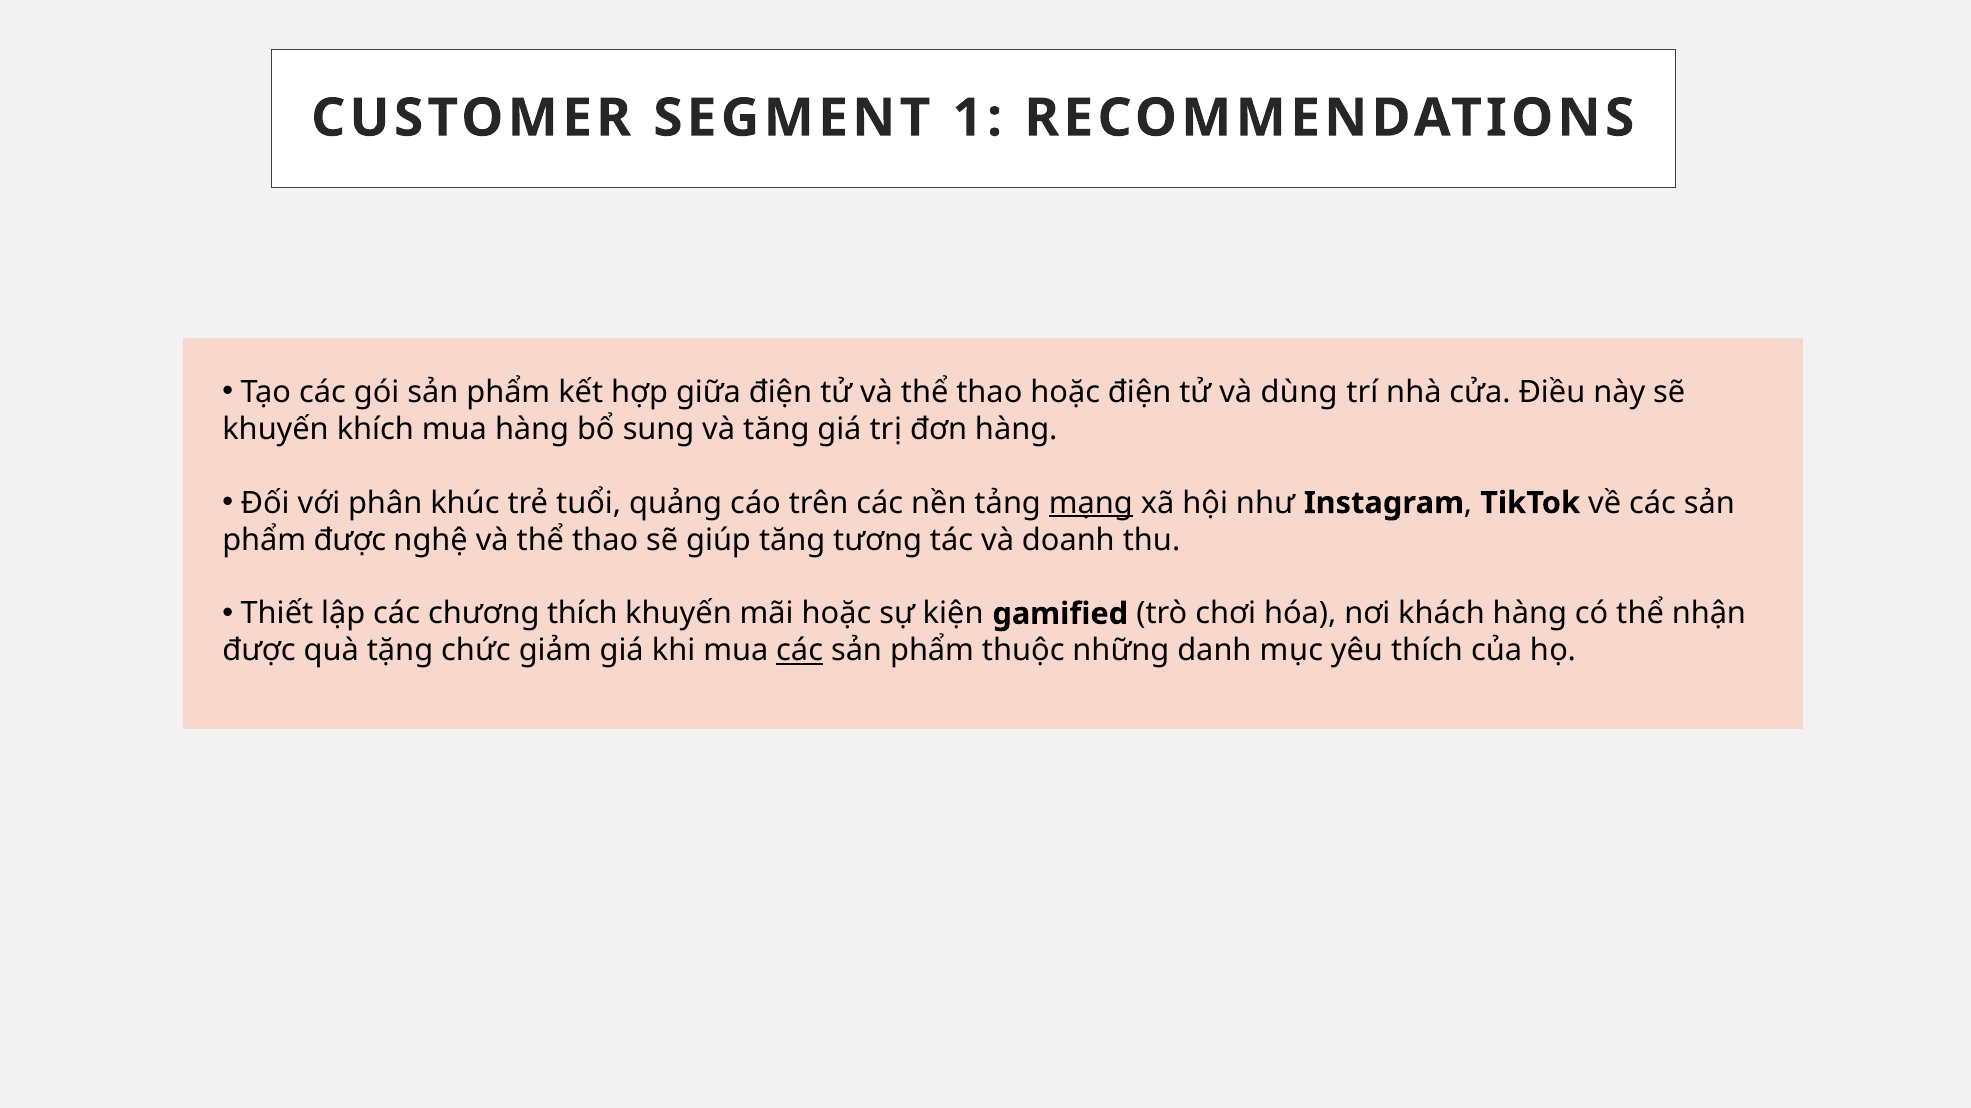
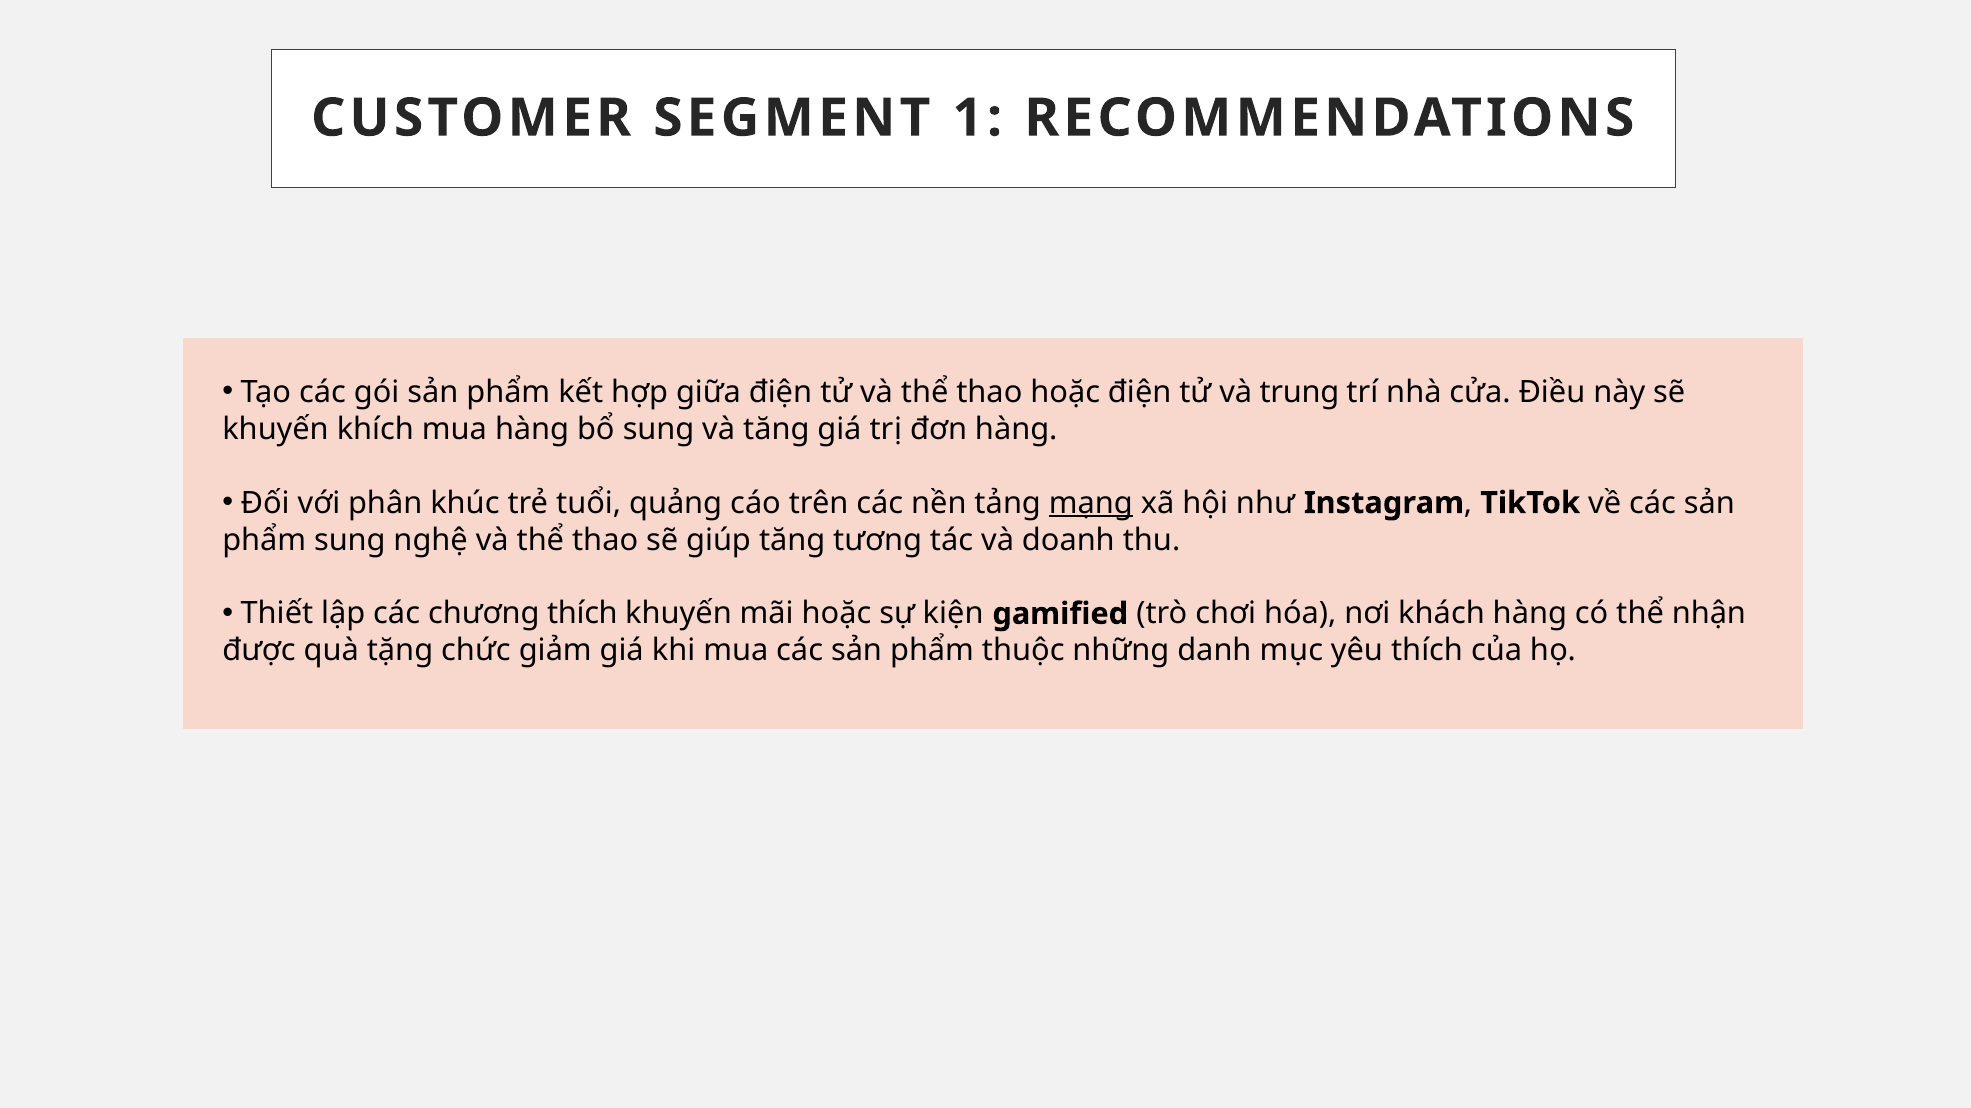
dùng: dùng -> trung (1299, 392)
phẩm được: được -> sung (350, 540)
các underline: present -> none (800, 651)
